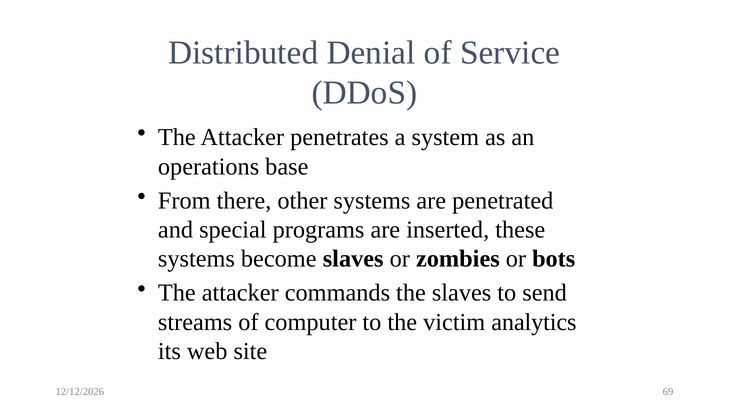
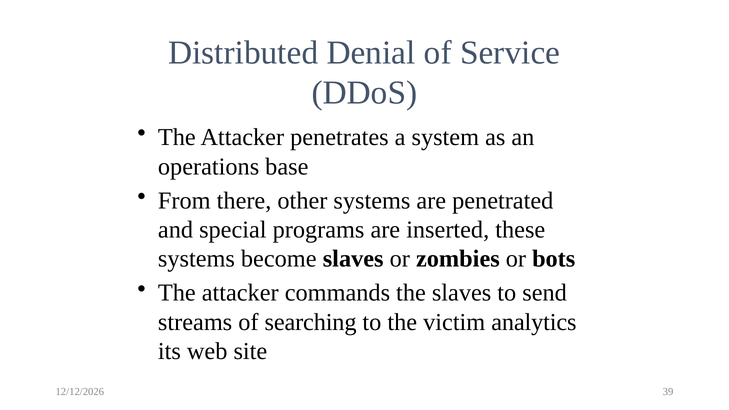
computer: computer -> searching (311, 322)
69: 69 -> 39 (668, 392)
